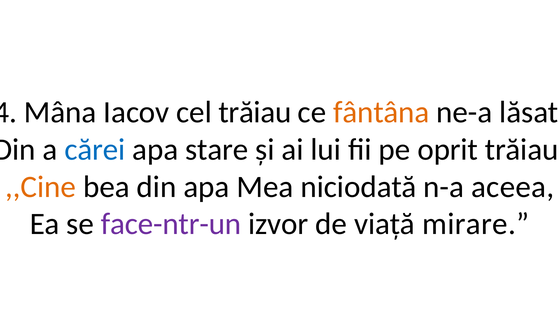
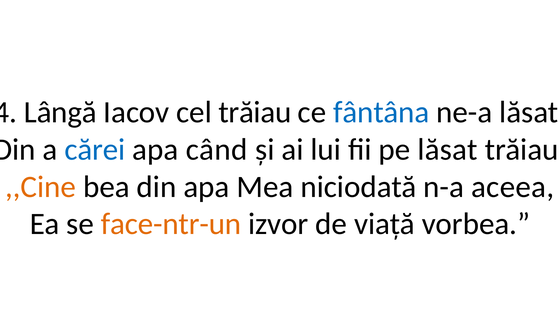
Mâna: Mâna -> Lângă (60, 112)
fântâna colour: orange -> blue (381, 112)
stare: stare -> când (217, 149)
pe oprit: oprit -> lăsat (448, 149)
face-ntr-un colour: purple -> orange (171, 224)
mirare: mirare -> vorbea (476, 224)
